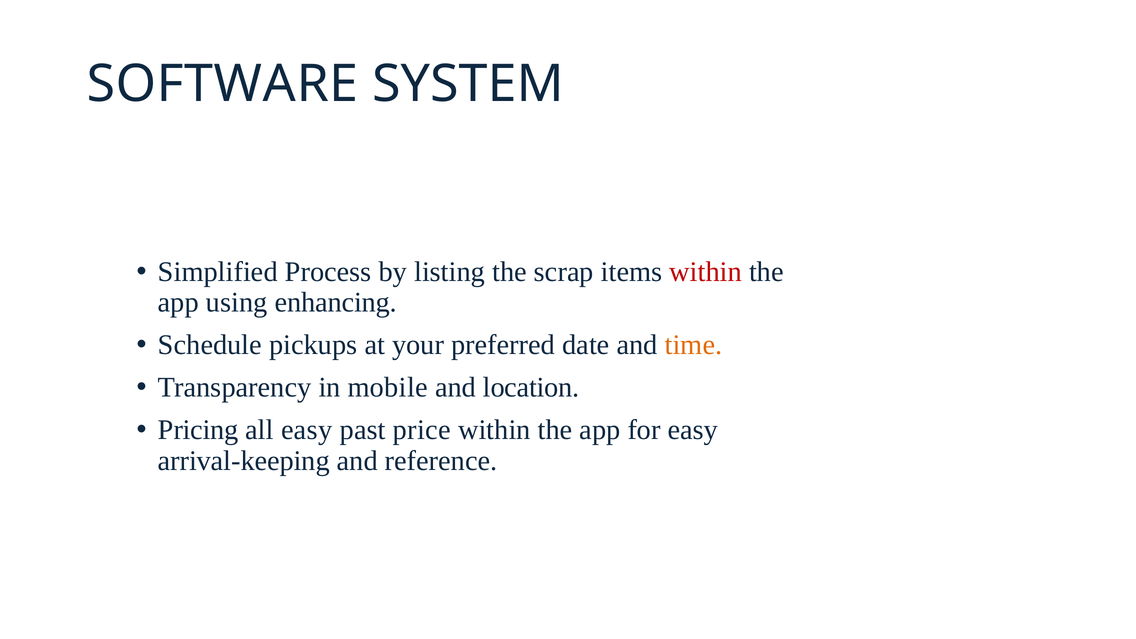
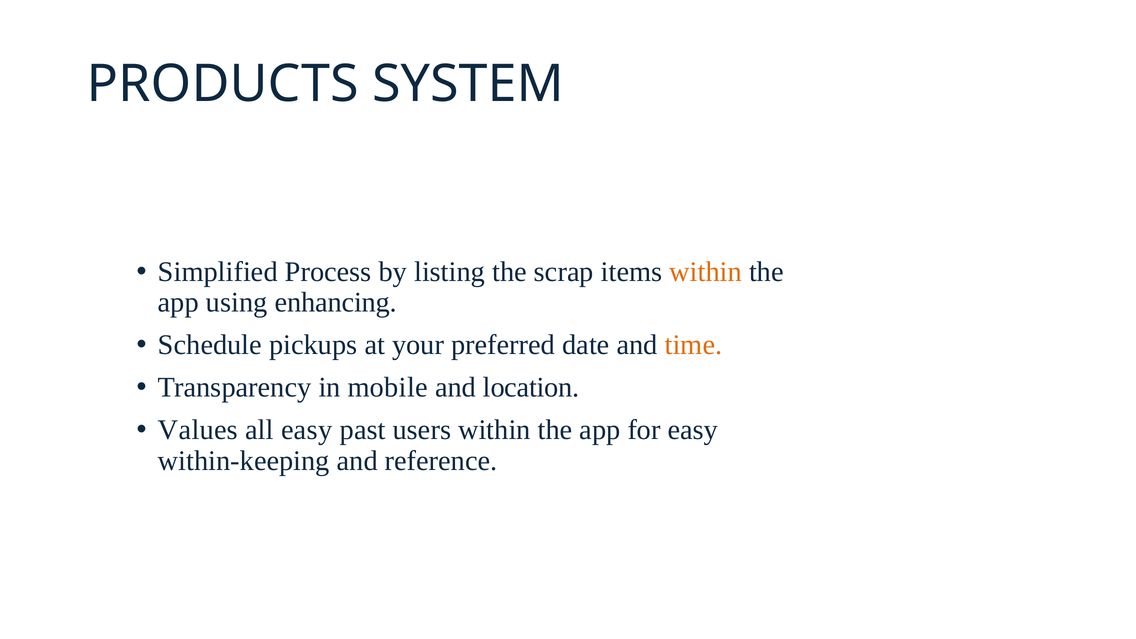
SOFTWARE: SOFTWARE -> PRODUCTS (223, 84)
within colour: red -> orange (706, 272)
Pricing: Pricing -> Values (198, 430)
price: price -> users (422, 430)
arrival-keeping: arrival-keeping -> within-keeping (244, 461)
